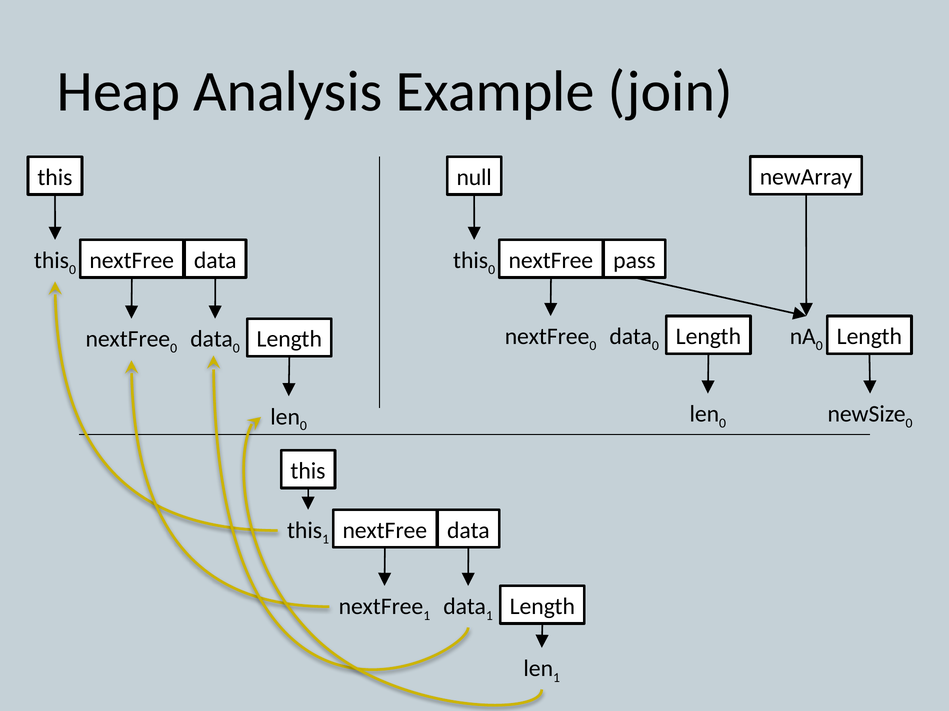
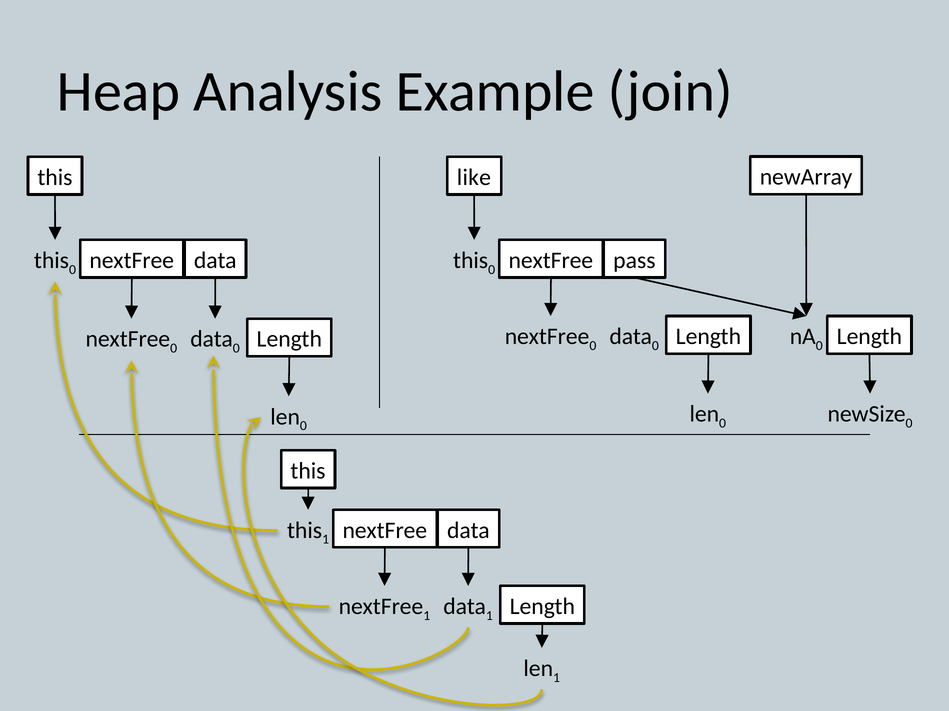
null: null -> like (474, 177)
